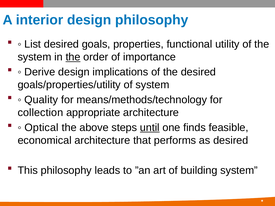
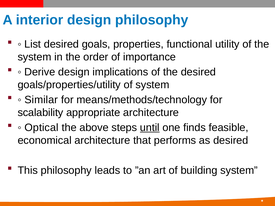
the underline: present -> none (73, 57)
Quality: Quality -> Similar (41, 100)
collection: collection -> scalability (40, 113)
